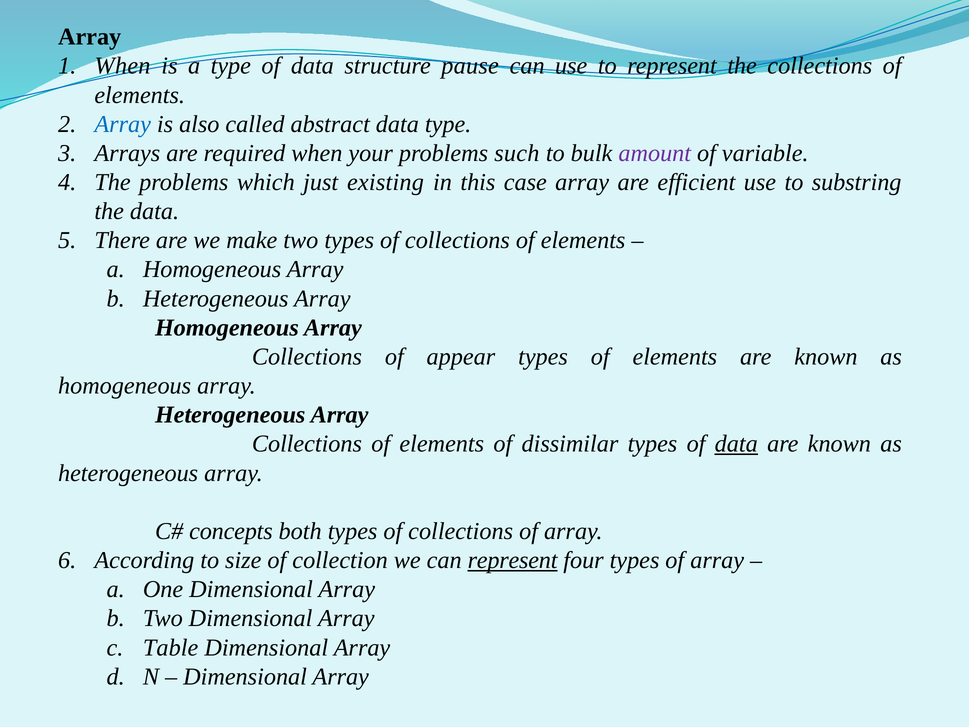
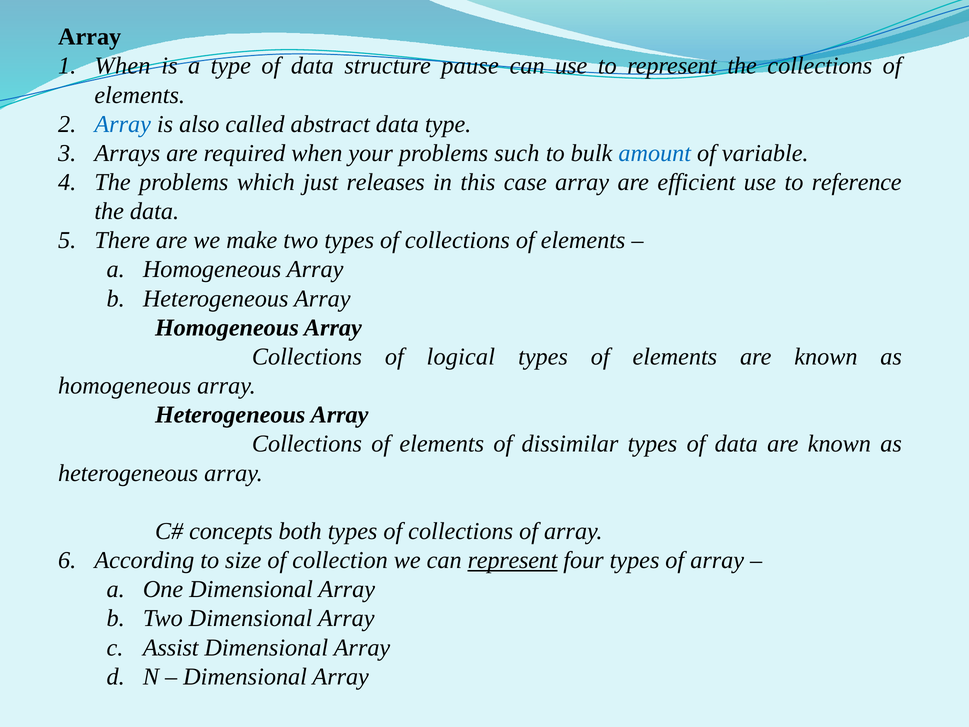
amount colour: purple -> blue (655, 153)
existing: existing -> releases (386, 182)
substring: substring -> reference (857, 182)
appear: appear -> logical (461, 357)
data underline: present -> none (736, 444)
Table: Table -> Assist (171, 647)
